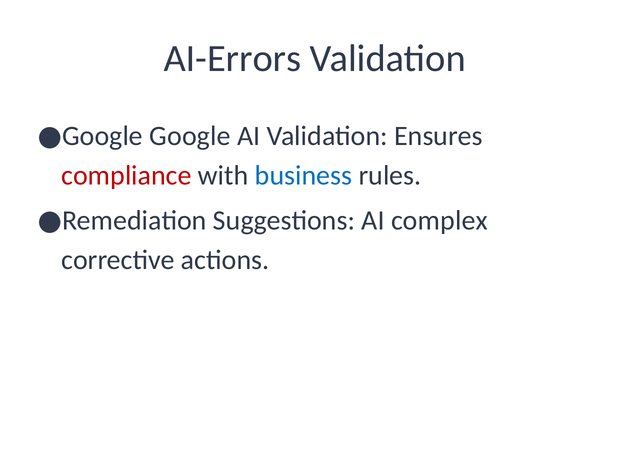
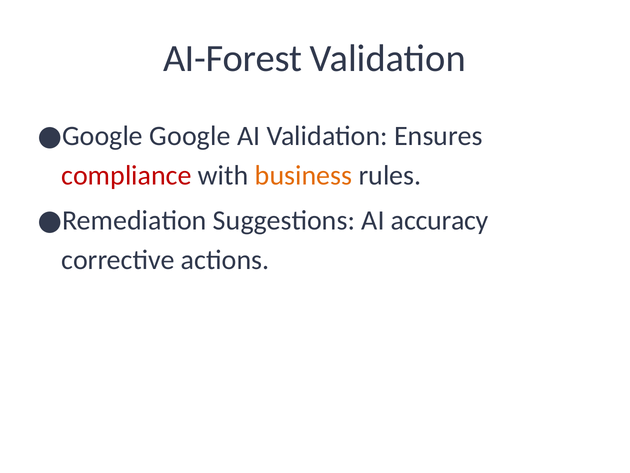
AI-Errors: AI-Errors -> AI-Forest (233, 59)
business colour: blue -> orange (304, 175)
complex: complex -> accuracy (440, 220)
